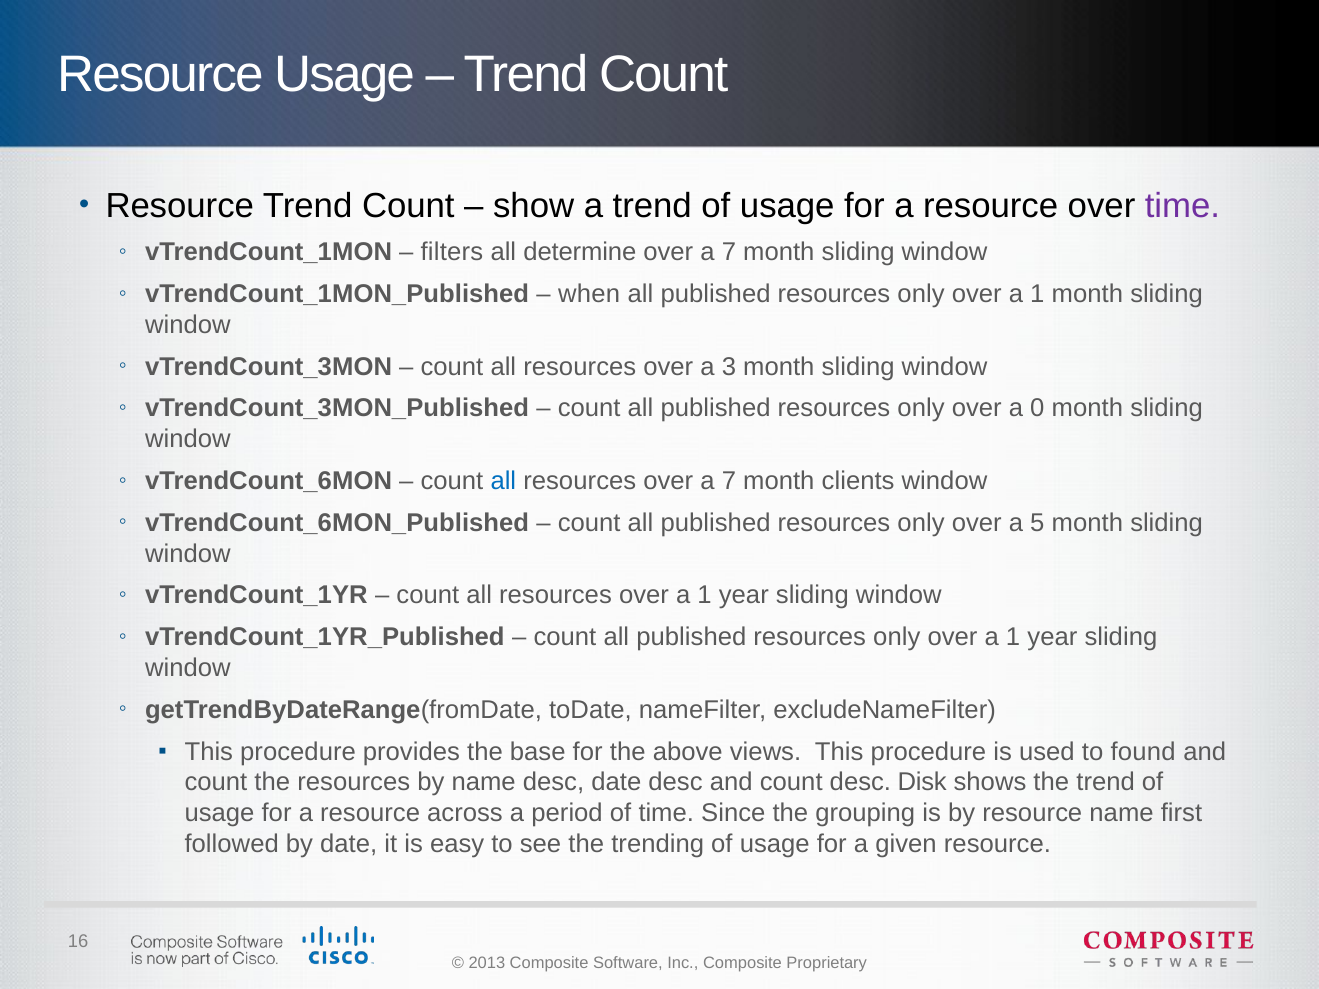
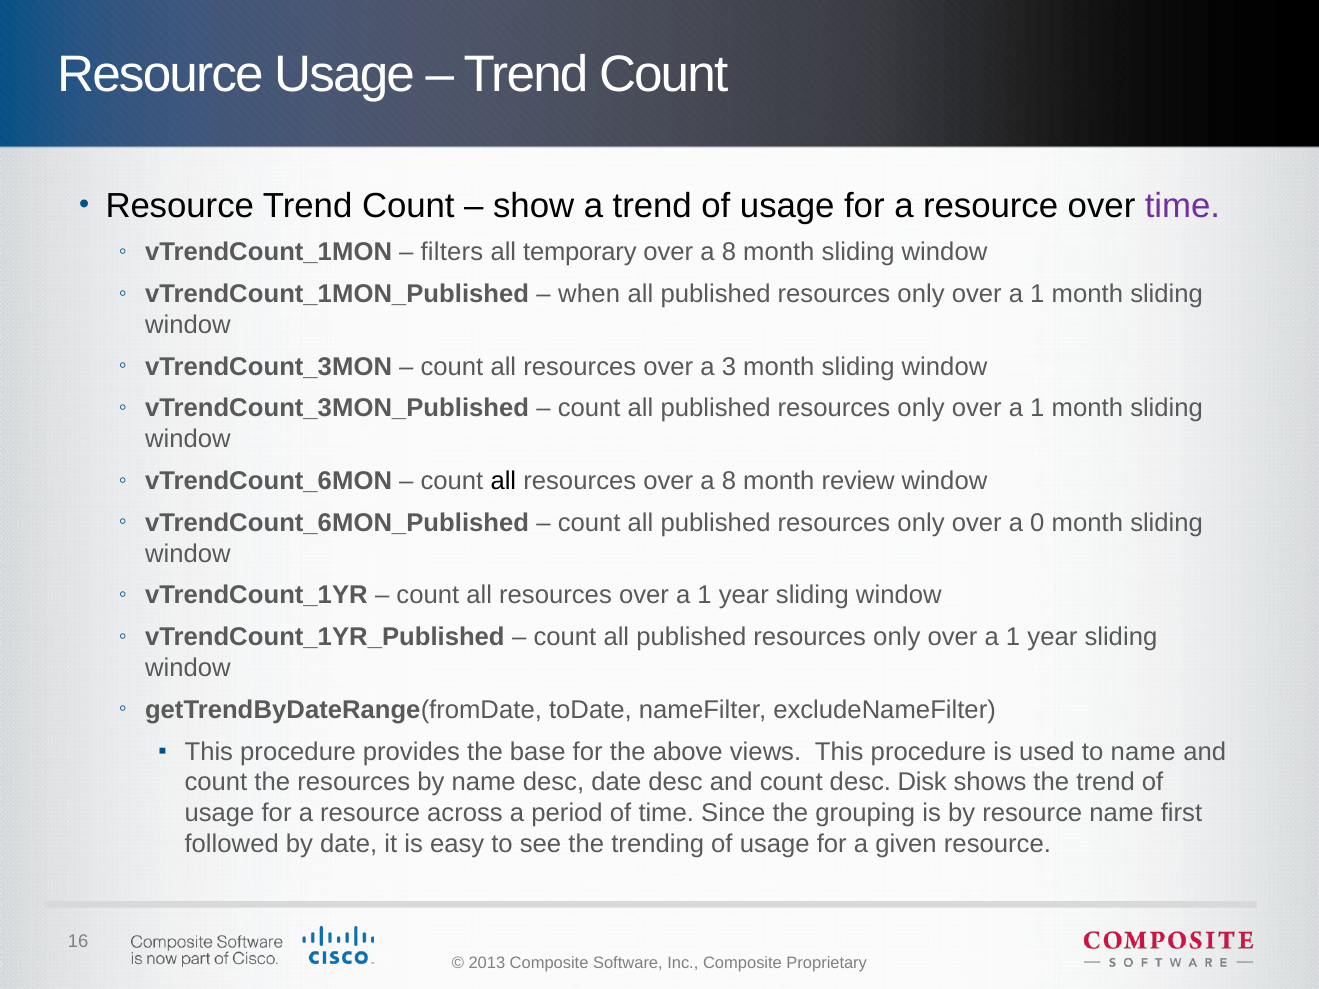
determine: determine -> temporary (580, 252)
7: 7 -> 8 (729, 252)
0: 0 -> 1 (1037, 409)
all colour: blue -> black (503, 481)
resources over a 7: 7 -> 8 (729, 481)
clients: clients -> review (858, 481)
5: 5 -> 0 (1037, 523)
to found: found -> name (1143, 752)
